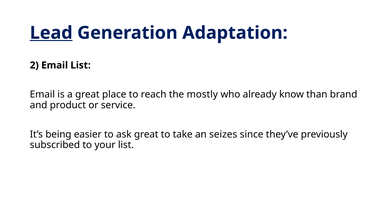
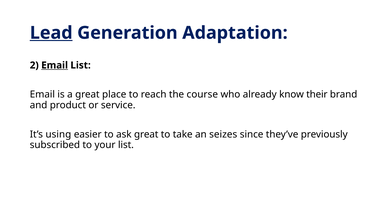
Email underline: none -> present (55, 65)
mostly: mostly -> course (202, 94)
than: than -> their (317, 94)
being: being -> using (58, 134)
